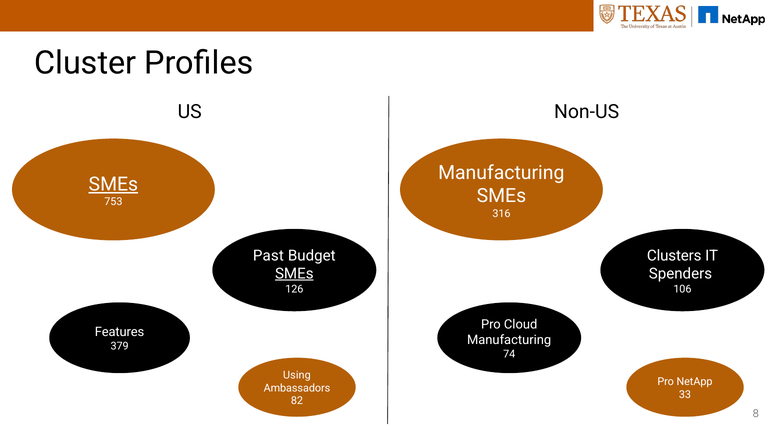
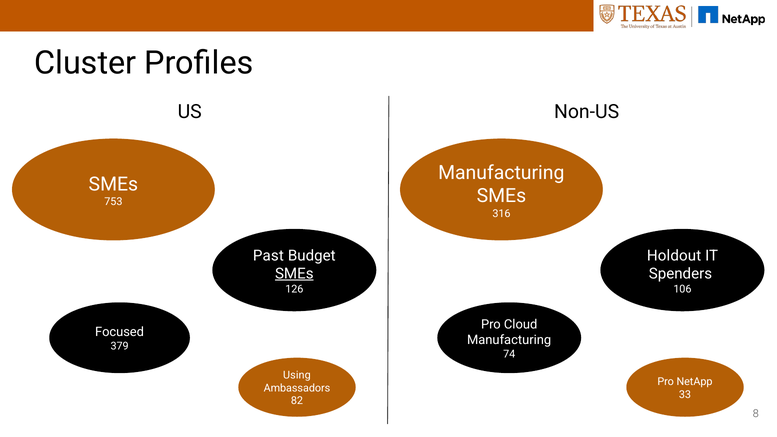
SMEs underline: present -> none (113, 184)
Clusters: Clusters -> Holdout (674, 256)
Features: Features -> Focused (120, 332)
